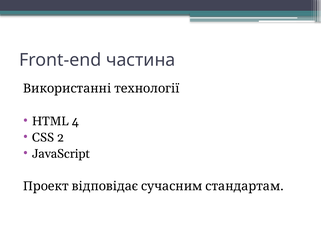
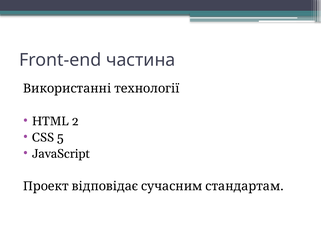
4: 4 -> 2 (75, 122)
2: 2 -> 5 (60, 138)
